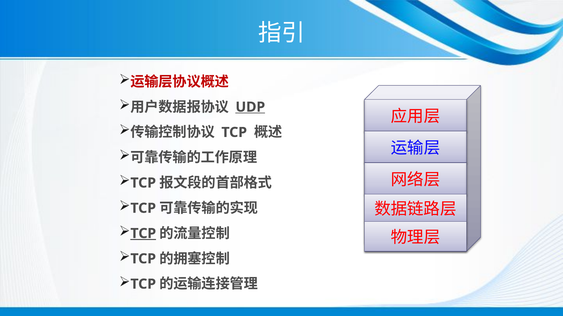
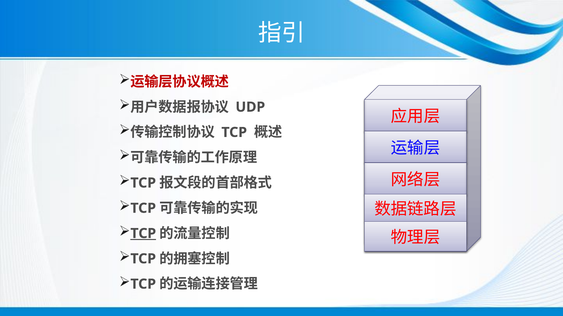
UDP underline: present -> none (250, 107)
